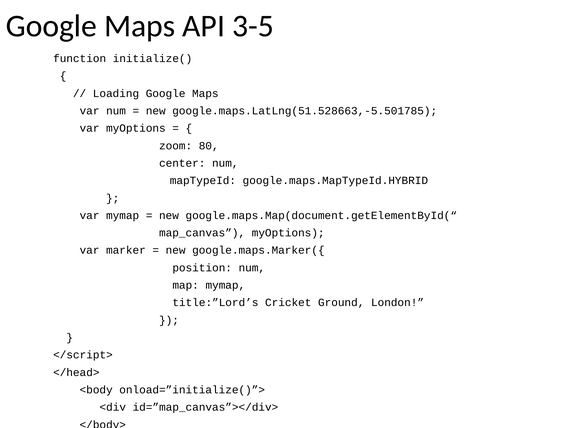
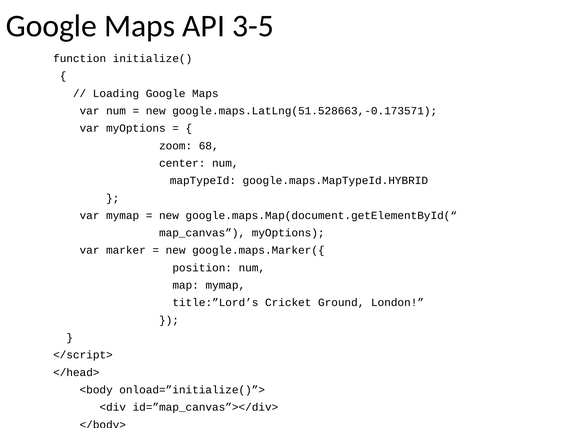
google.maps.LatLng(51.528663,-5.501785: google.maps.LatLng(51.528663,-5.501785 -> google.maps.LatLng(51.528663,-0.173571 (305, 111)
80: 80 -> 68 (209, 146)
